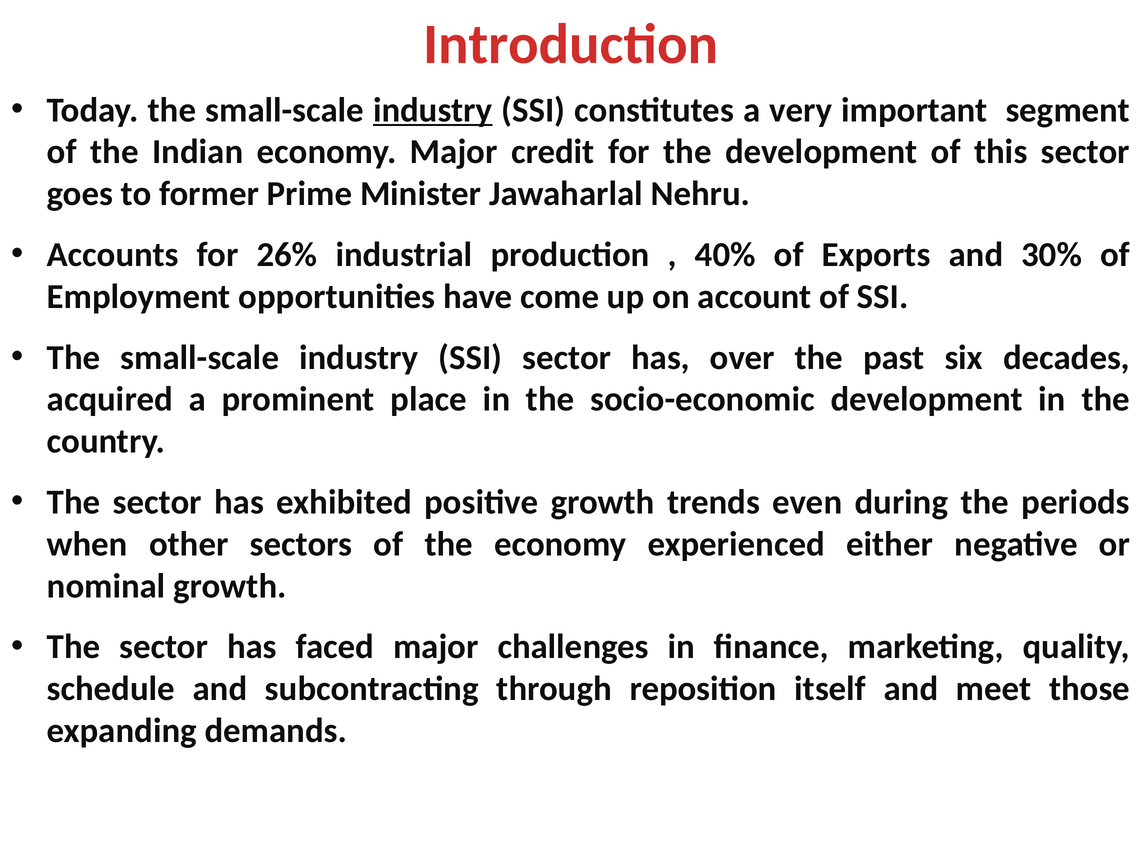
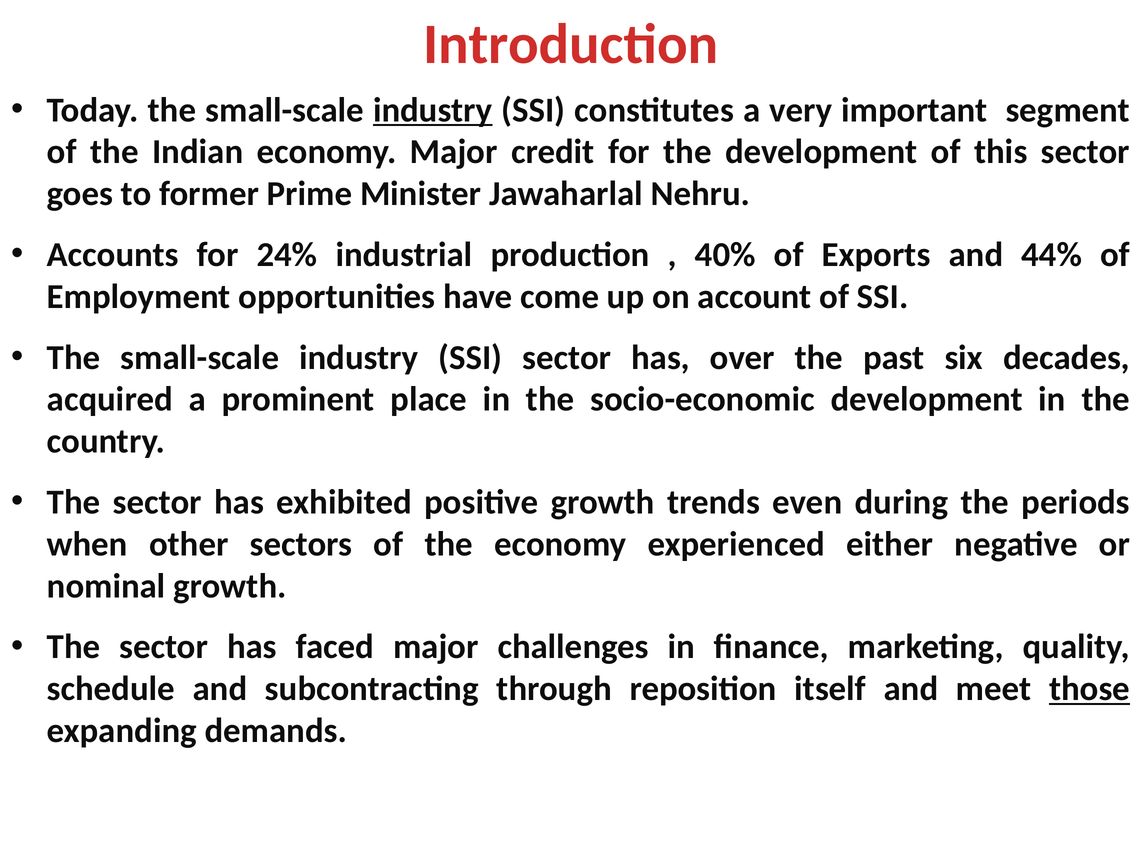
26%: 26% -> 24% (287, 255)
30%: 30% -> 44% (1052, 255)
those underline: none -> present (1089, 688)
